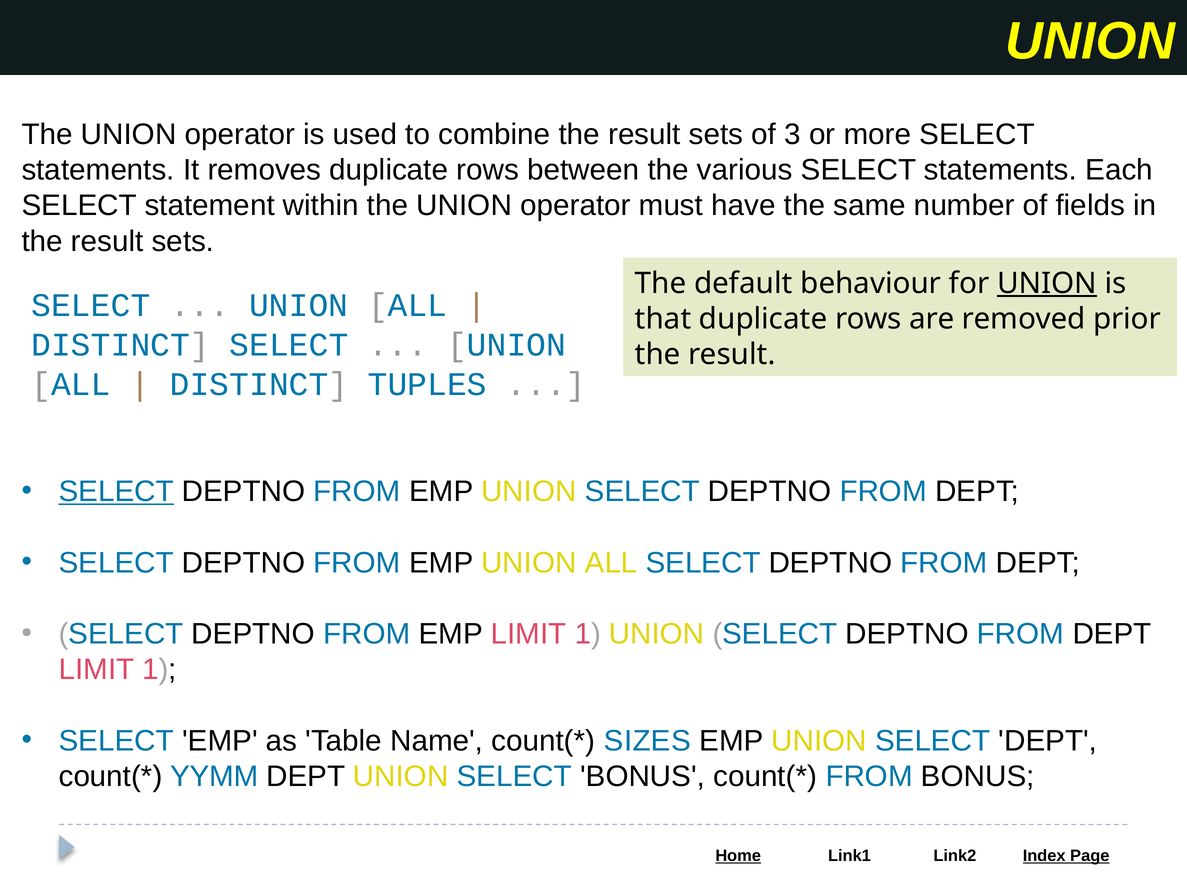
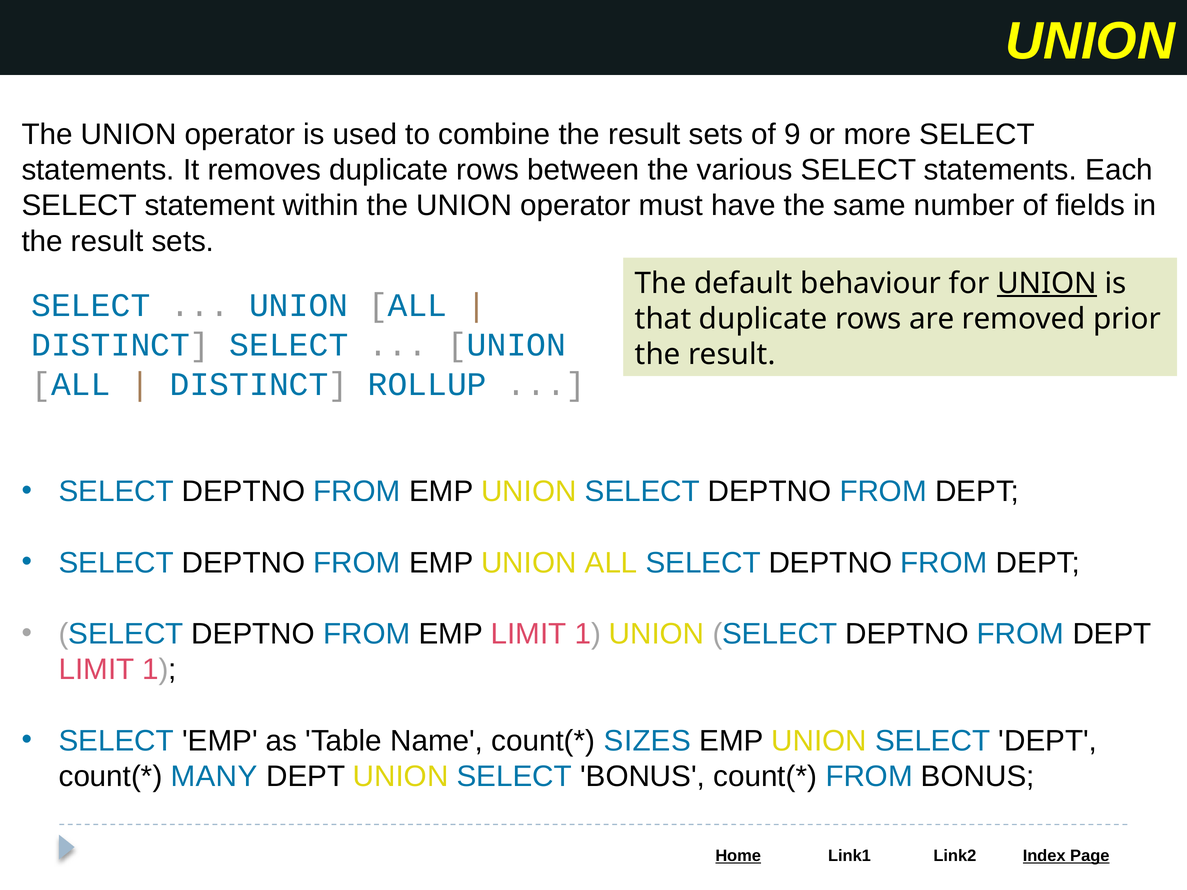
3: 3 -> 9 (793, 134)
TUPLES: TUPLES -> ROLLUP (427, 384)
SELECT underline: present -> none (116, 492)
YYMM: YYMM -> MANY (214, 777)
